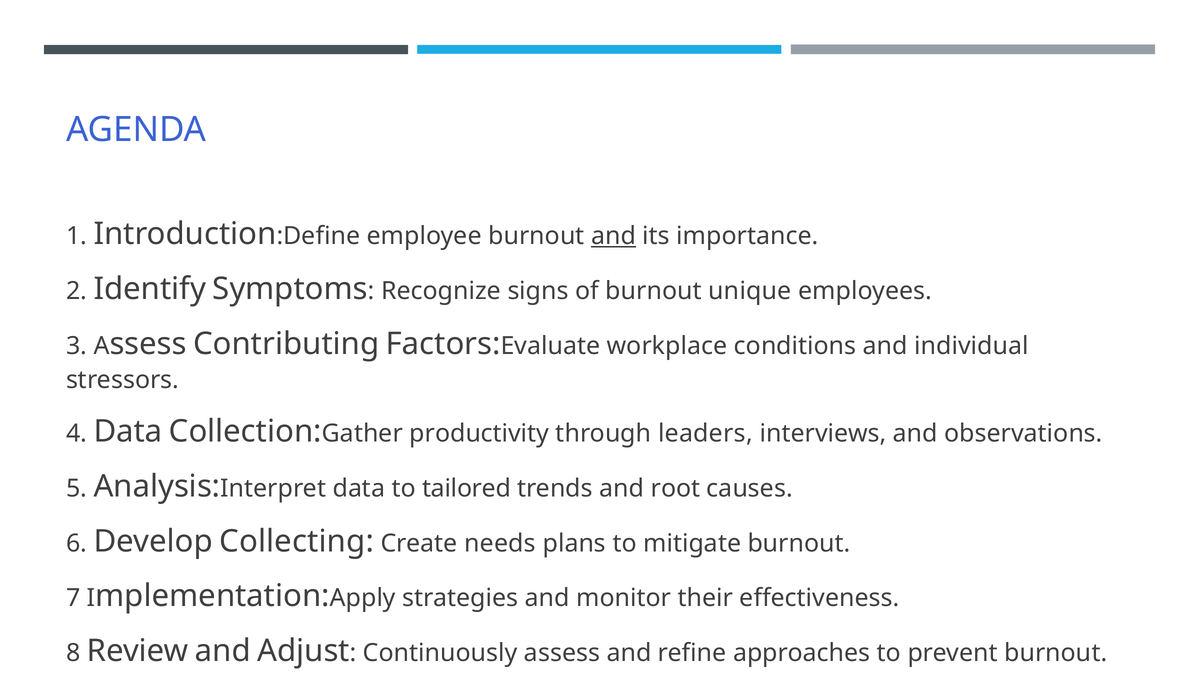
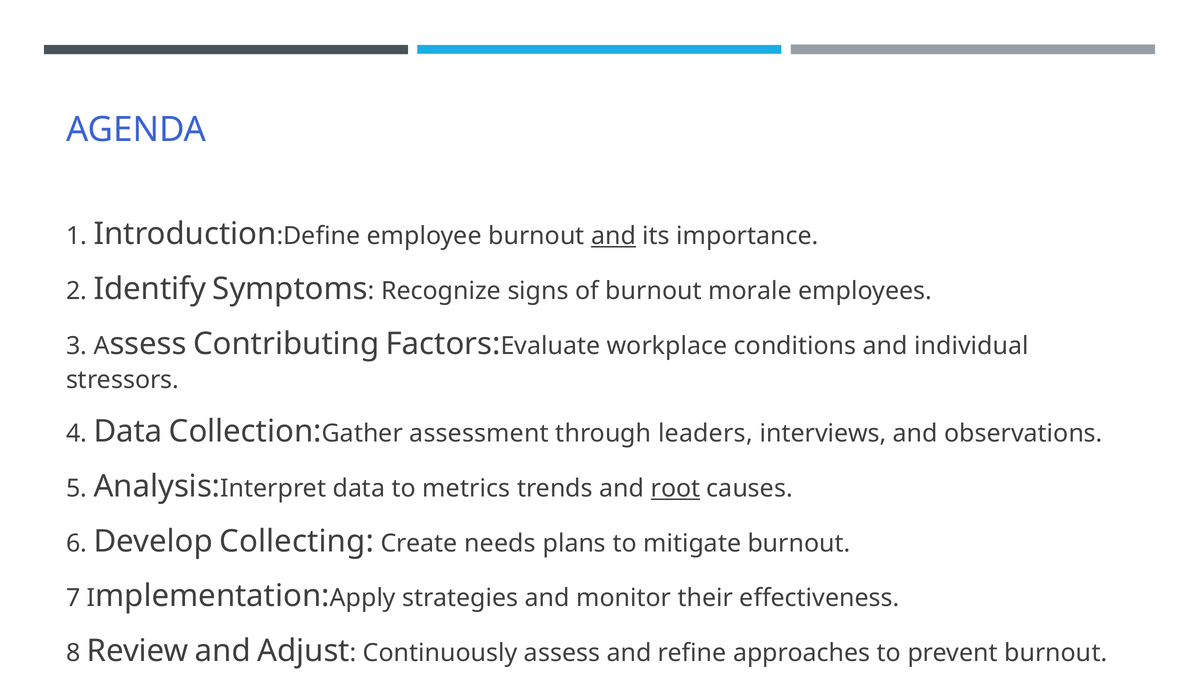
unique: unique -> morale (750, 291)
productivity: productivity -> assessment (479, 434)
tailored: tailored -> metrics (466, 489)
root underline: none -> present (675, 489)
